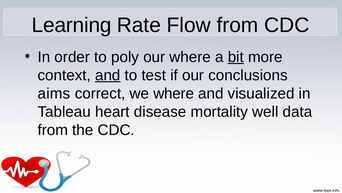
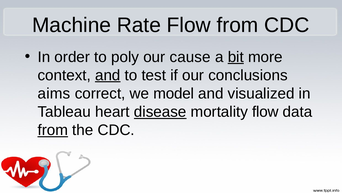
Learning: Learning -> Machine (72, 25)
our where: where -> cause (190, 57)
we where: where -> model (174, 93)
disease underline: none -> present (160, 112)
mortality well: well -> flow (265, 112)
from underline: none -> present (53, 130)
